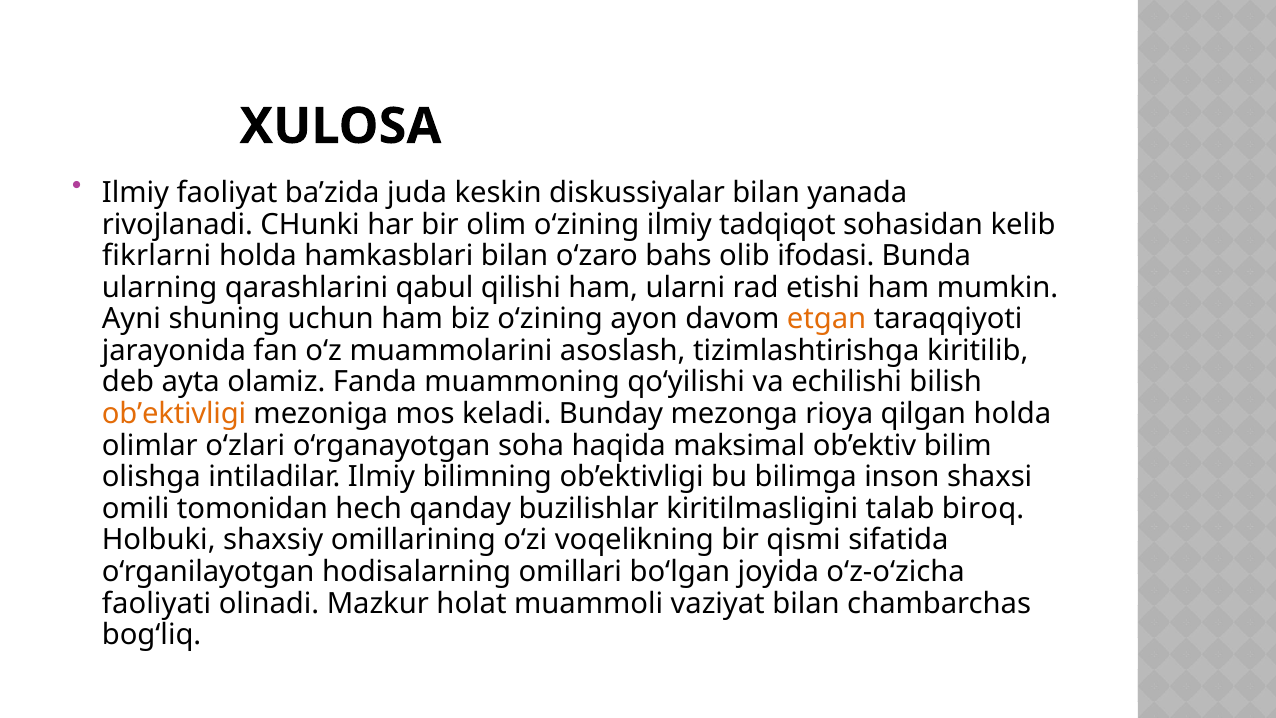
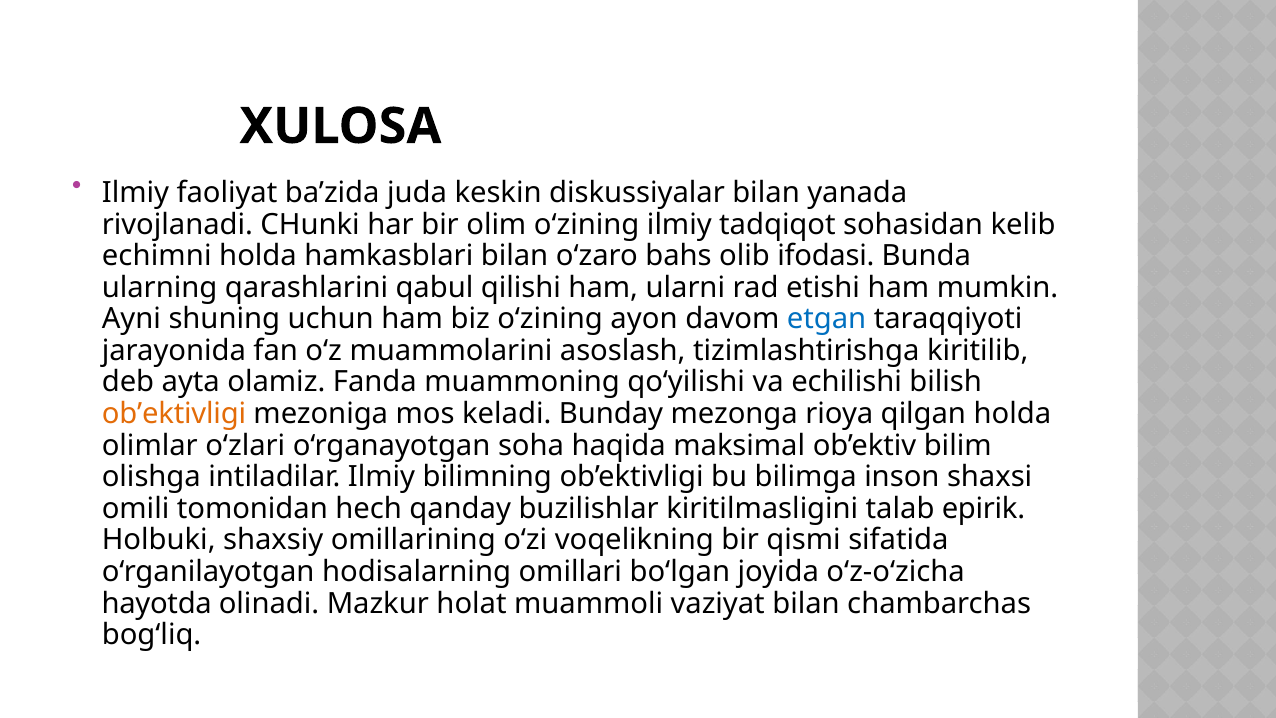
fikrlarni: fikrlarni -> echimni (157, 256)
etgan colour: orange -> blue (827, 319)
biroq: biroq -> epirik (983, 508)
faoliyati: faoliyati -> hayotda (157, 603)
